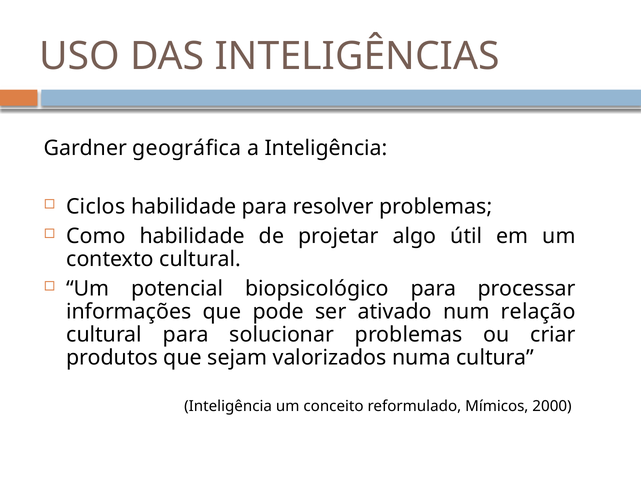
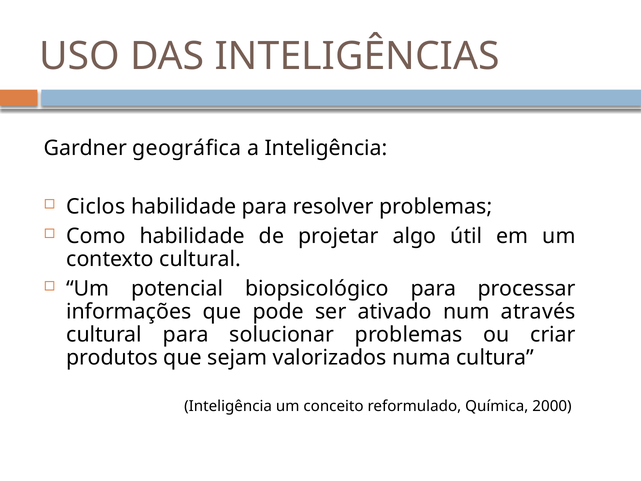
relação: relação -> através (538, 312)
Mímicos: Mímicos -> Química (497, 406)
